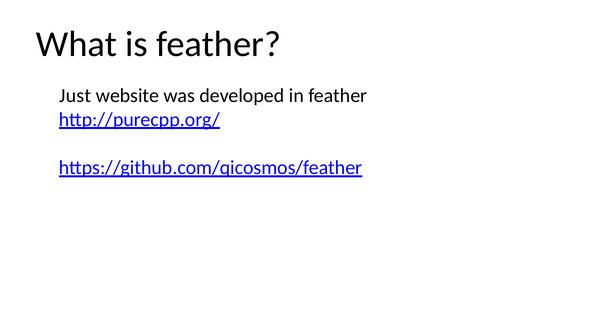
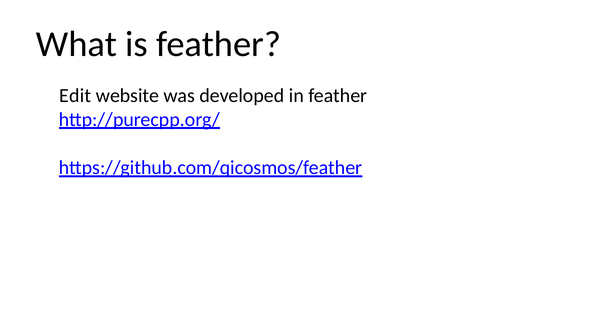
Just: Just -> Edit (75, 96)
